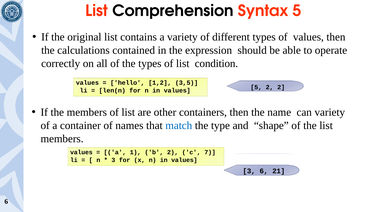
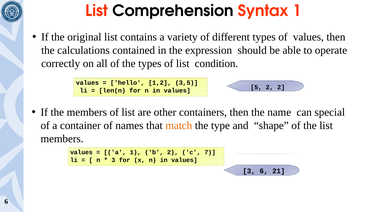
Syntax 5: 5 -> 1 (297, 11)
can variety: variety -> special (330, 112)
match colour: blue -> orange (179, 126)
